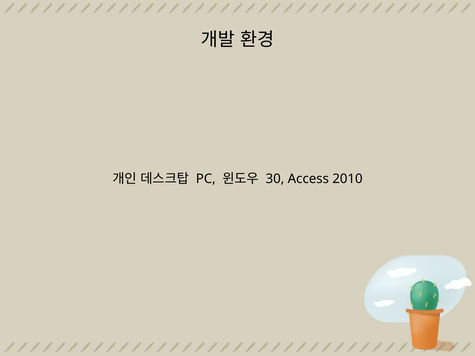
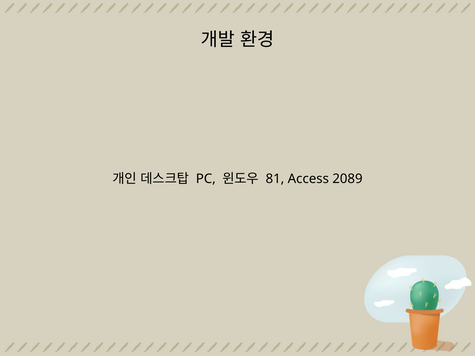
30: 30 -> 81 (275, 179)
2010: 2010 -> 2089 (347, 179)
